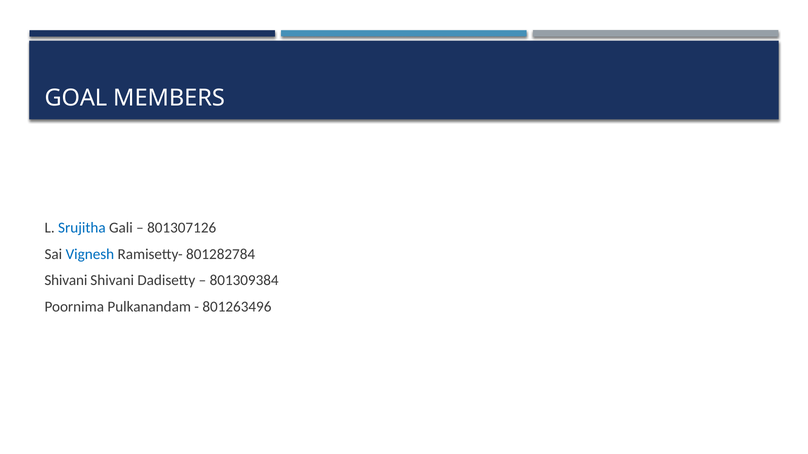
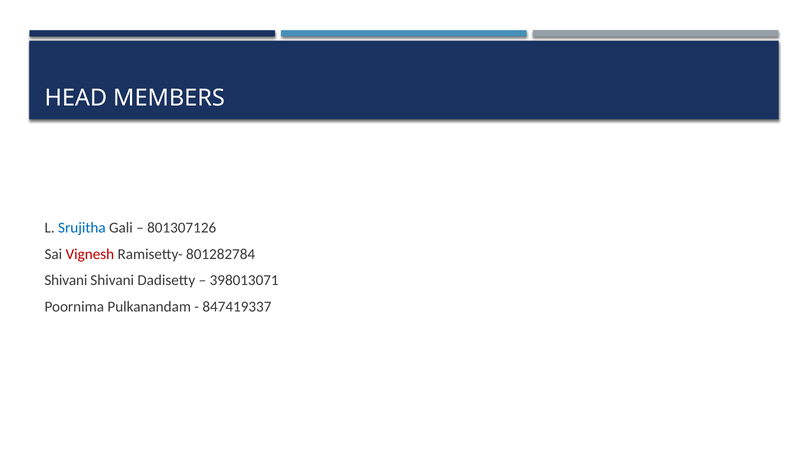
GOAL: GOAL -> HEAD (76, 98)
Vignesh colour: blue -> red (90, 254)
801309384: 801309384 -> 398013071 (244, 281)
801263496: 801263496 -> 847419337 (237, 307)
